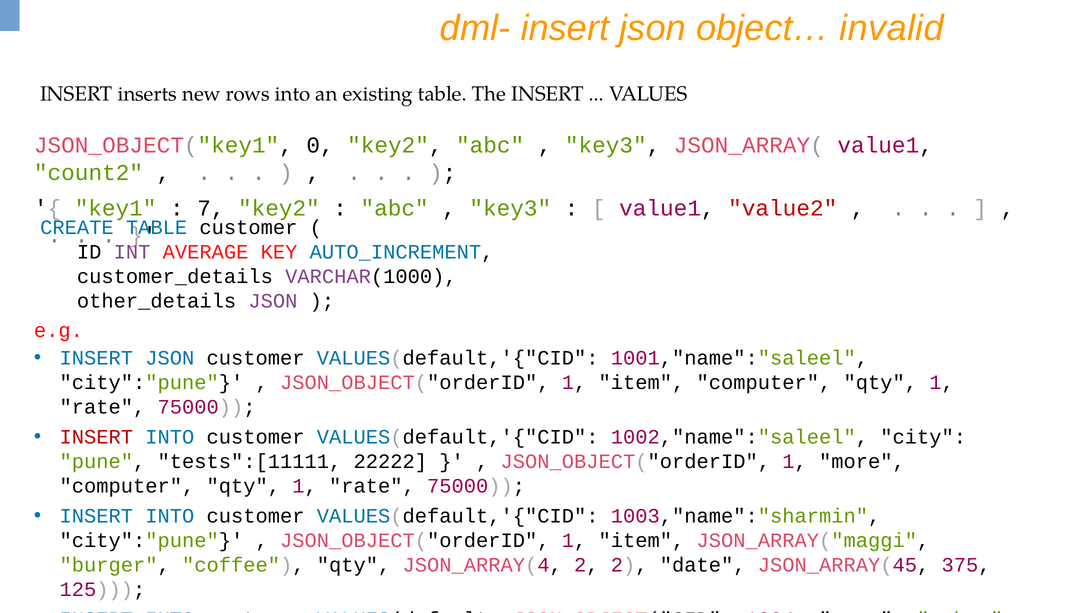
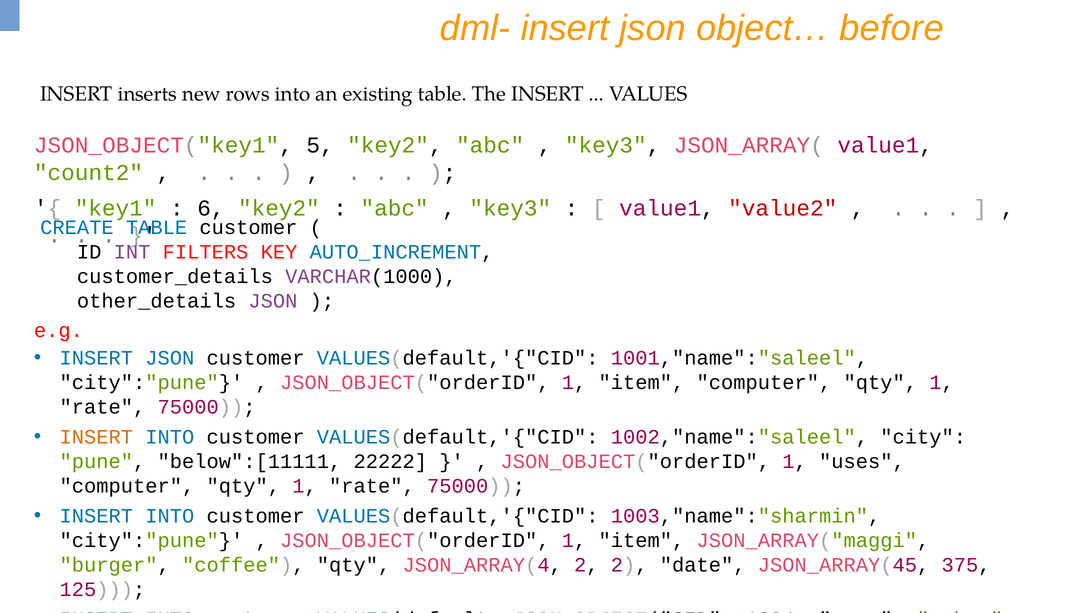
invalid: invalid -> before (892, 28)
0: 0 -> 5 (320, 145)
7: 7 -> 6 (211, 208)
AVERAGE: AVERAGE -> FILTERS (206, 252)
INSERT colour: red -> orange (96, 437)
tests":[11111: tests":[11111 -> below":[11111 (249, 461)
more: more -> uses (862, 461)
